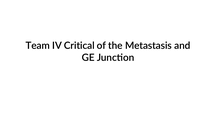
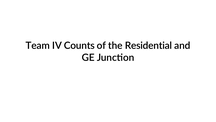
Critical: Critical -> Counts (79, 46)
Metastasis: Metastasis -> Residential (148, 46)
